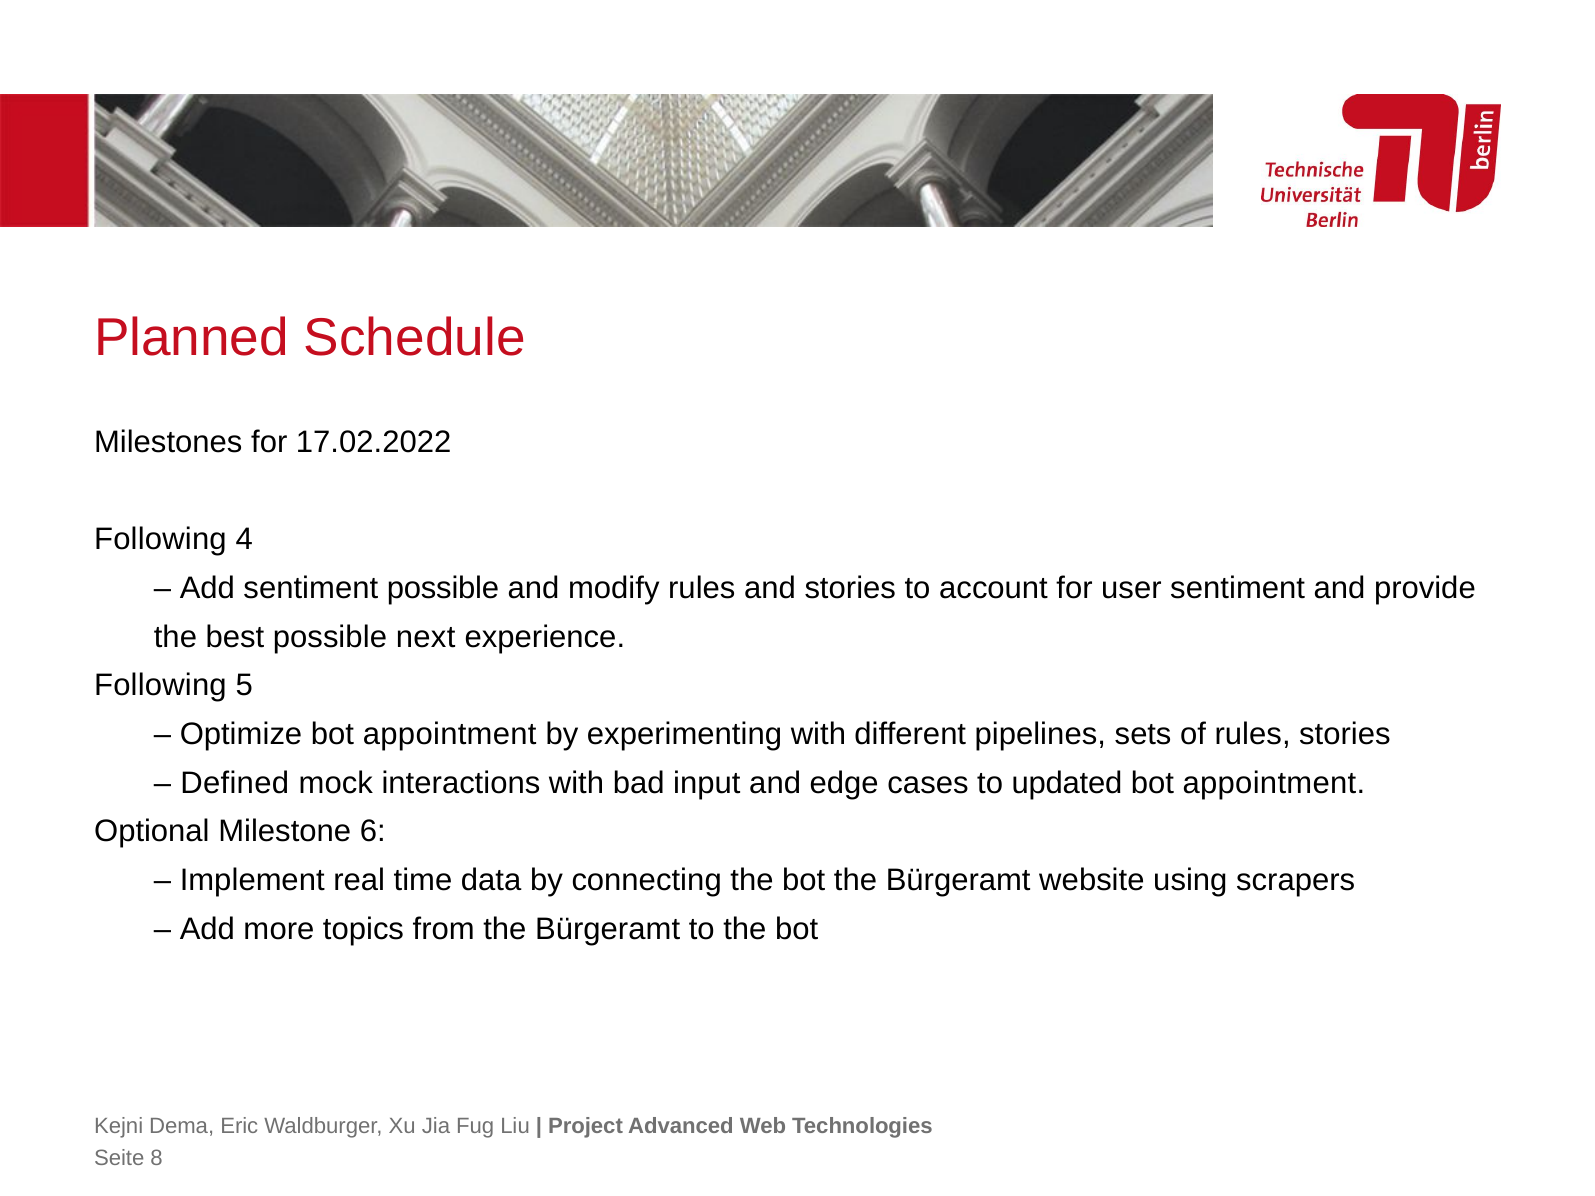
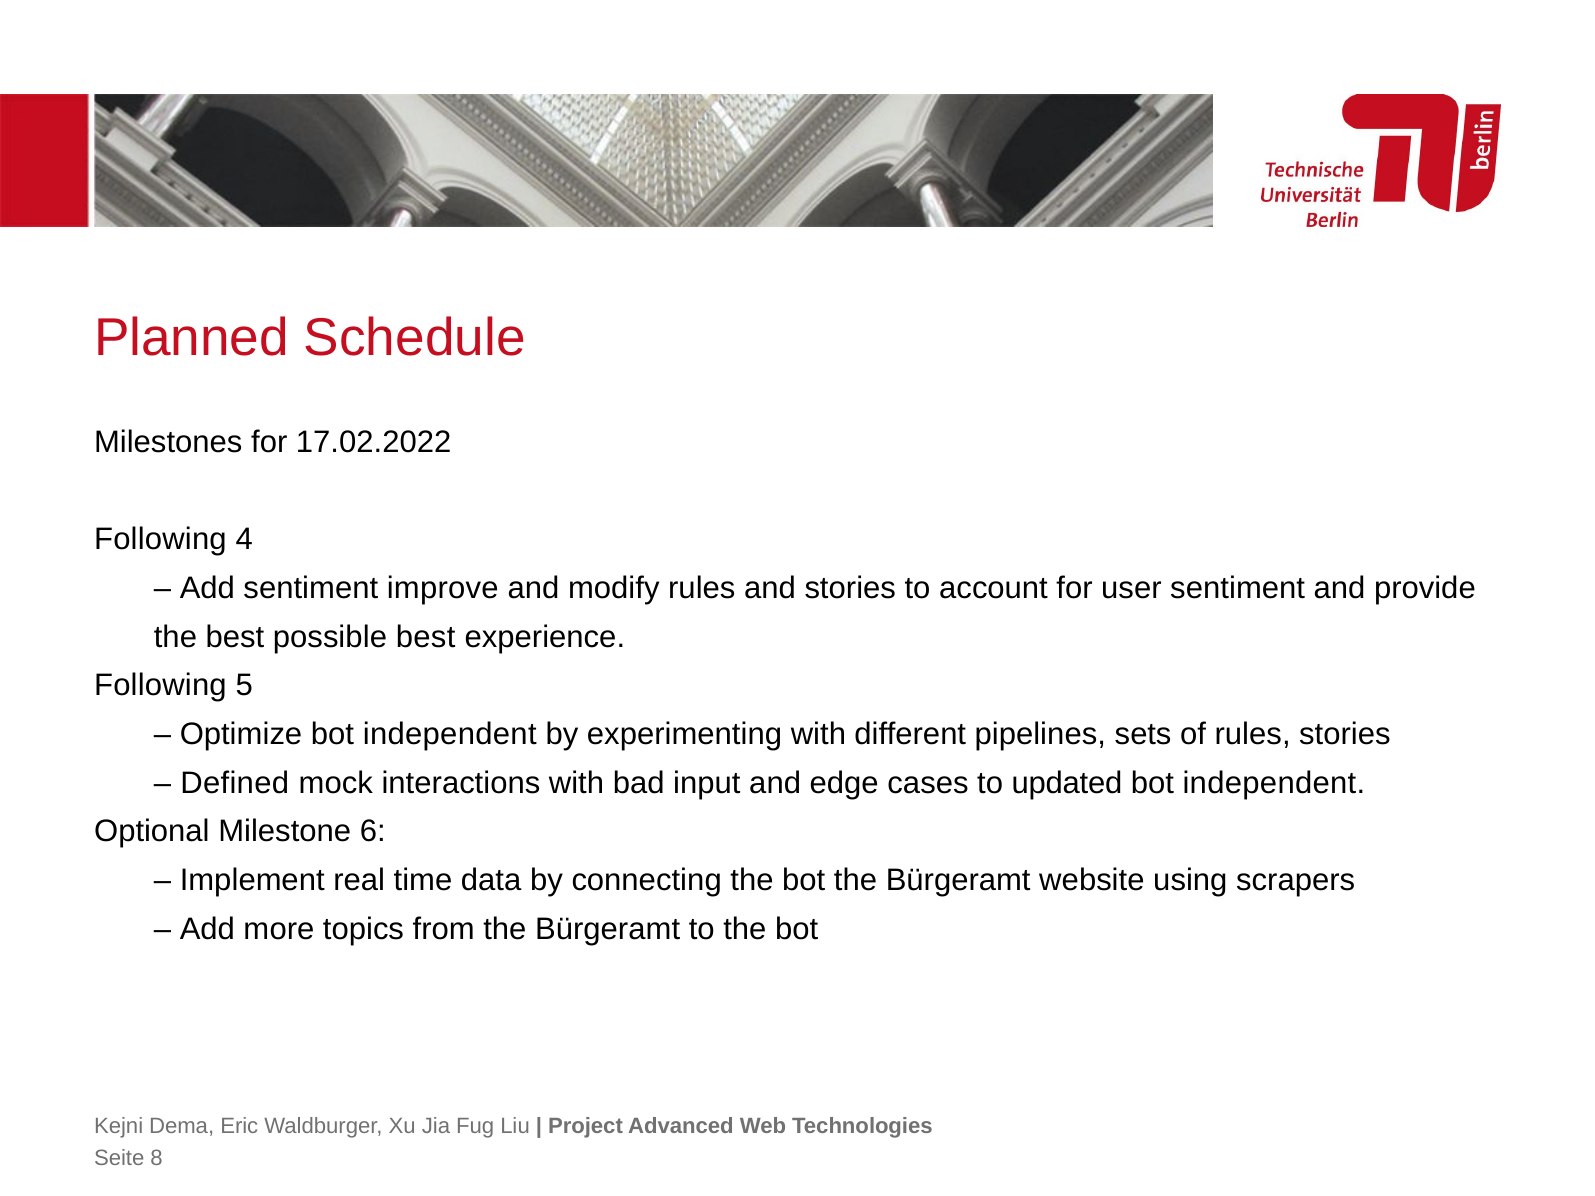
sentiment possible: possible -> improve (443, 588)
possible next: next -> best (426, 637)
Optimize bot appointment: appointment -> independent (450, 734)
appointment: appointment -> independent (1274, 783)
